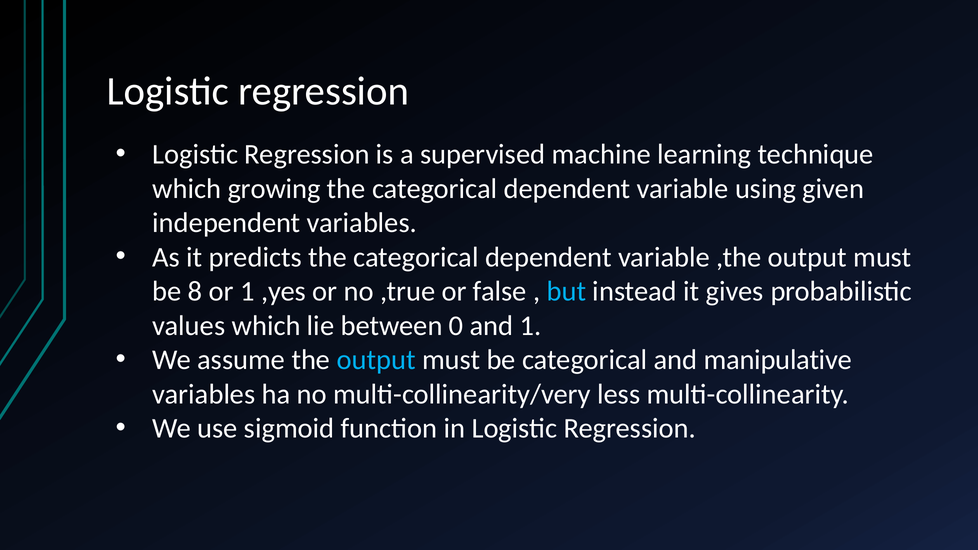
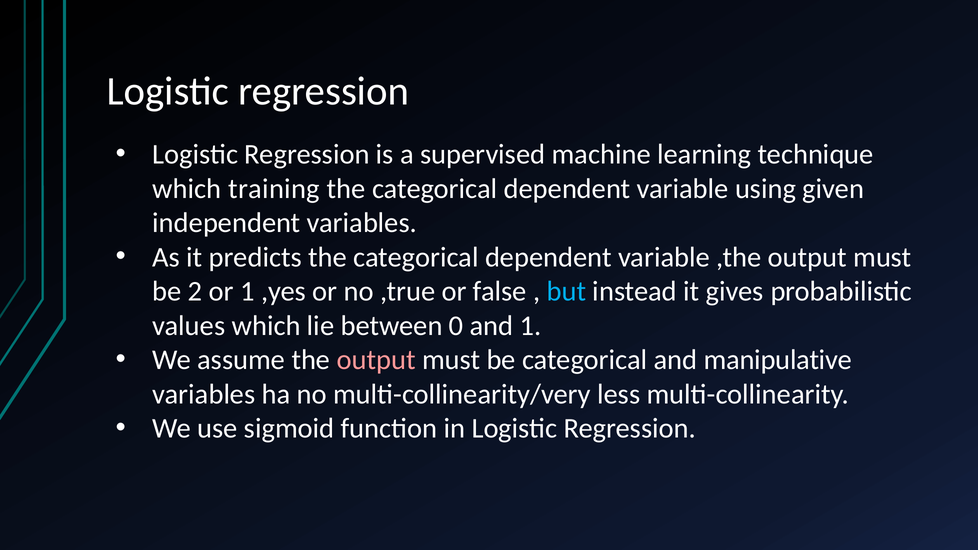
growing: growing -> training (274, 189)
8: 8 -> 2 (195, 292)
output colour: light blue -> pink (376, 360)
